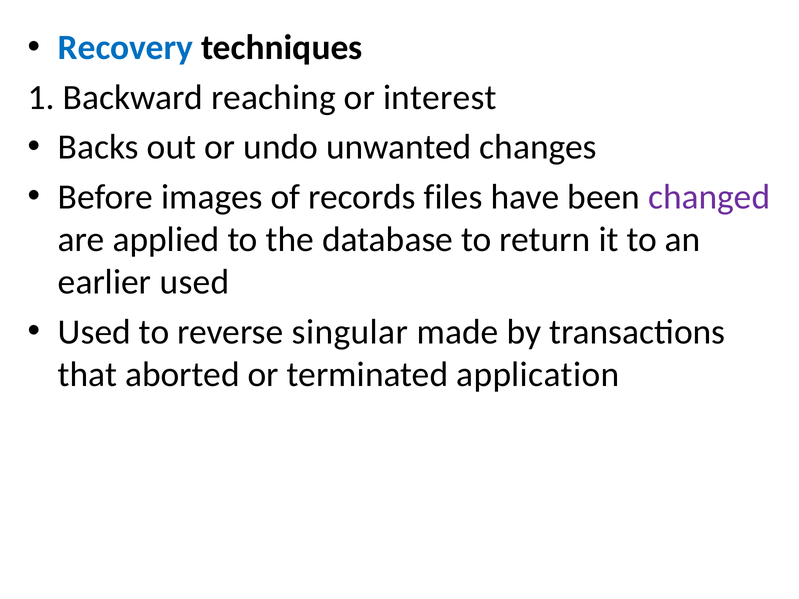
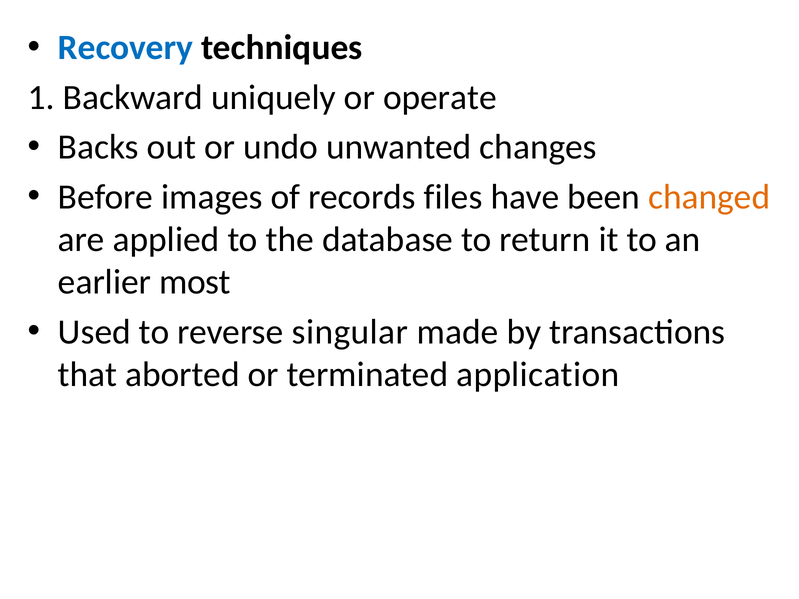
reaching: reaching -> uniquely (273, 98)
interest: interest -> operate (440, 98)
changed colour: purple -> orange (709, 197)
earlier used: used -> most (195, 282)
